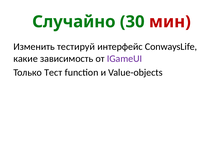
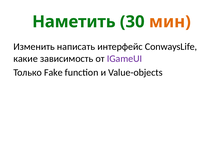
Случайно: Случайно -> Наметить (74, 22)
мин colour: red -> orange (170, 22)
тестируй: тестируй -> написать (76, 47)
Тест: Тест -> Fake (53, 73)
